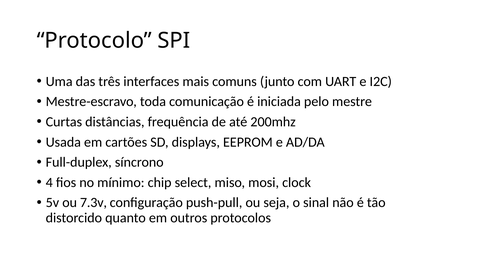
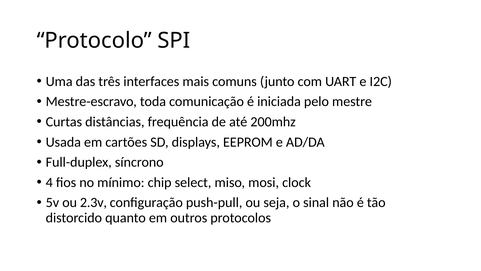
7.3v: 7.3v -> 2.3v (93, 202)
